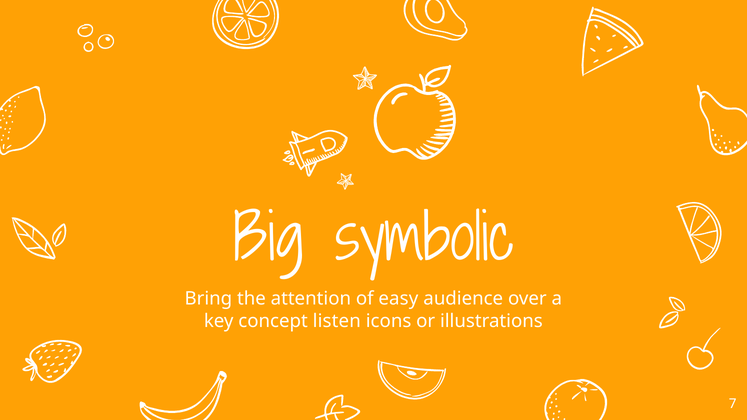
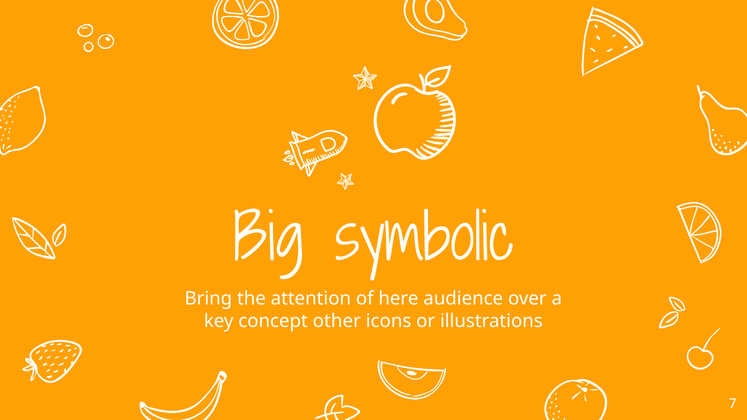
easy: easy -> here (398, 299)
listen: listen -> other (337, 321)
